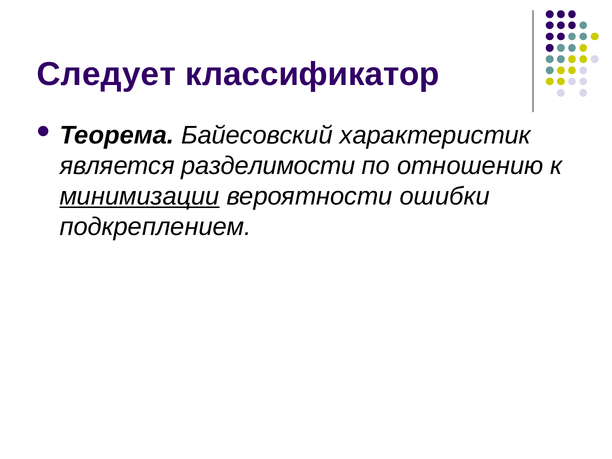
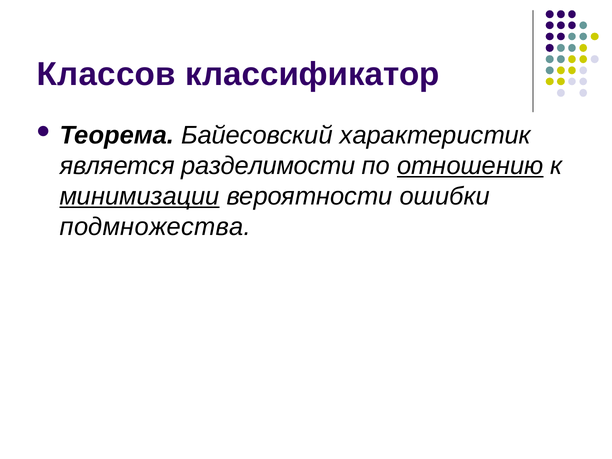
Следует: Следует -> Классов (106, 74)
отношению underline: none -> present (470, 166)
подкреплением: подкреплением -> подмножества (155, 227)
